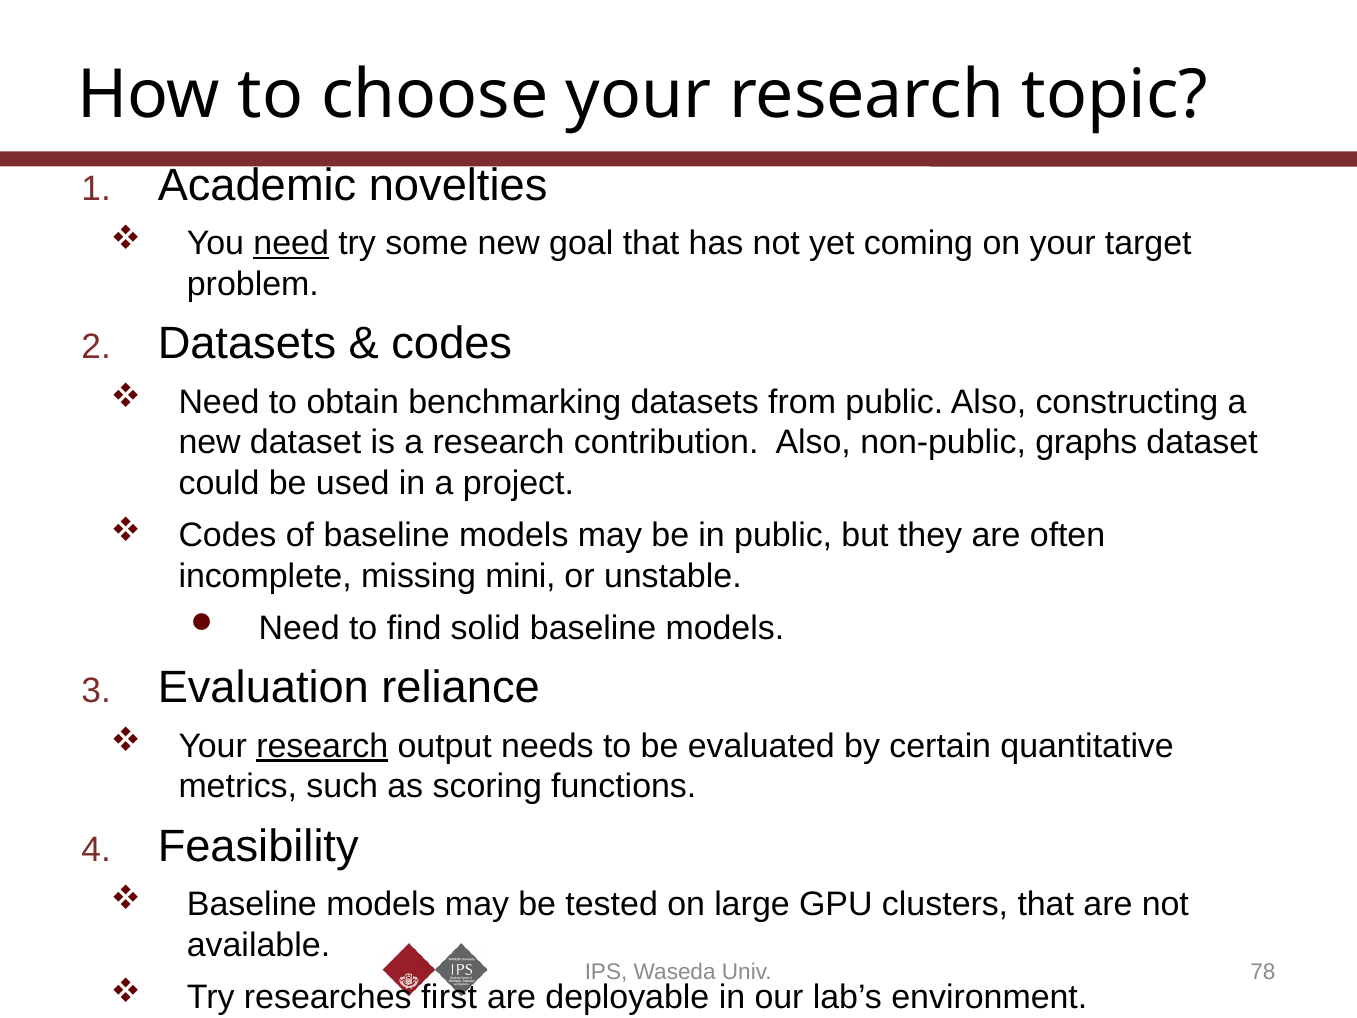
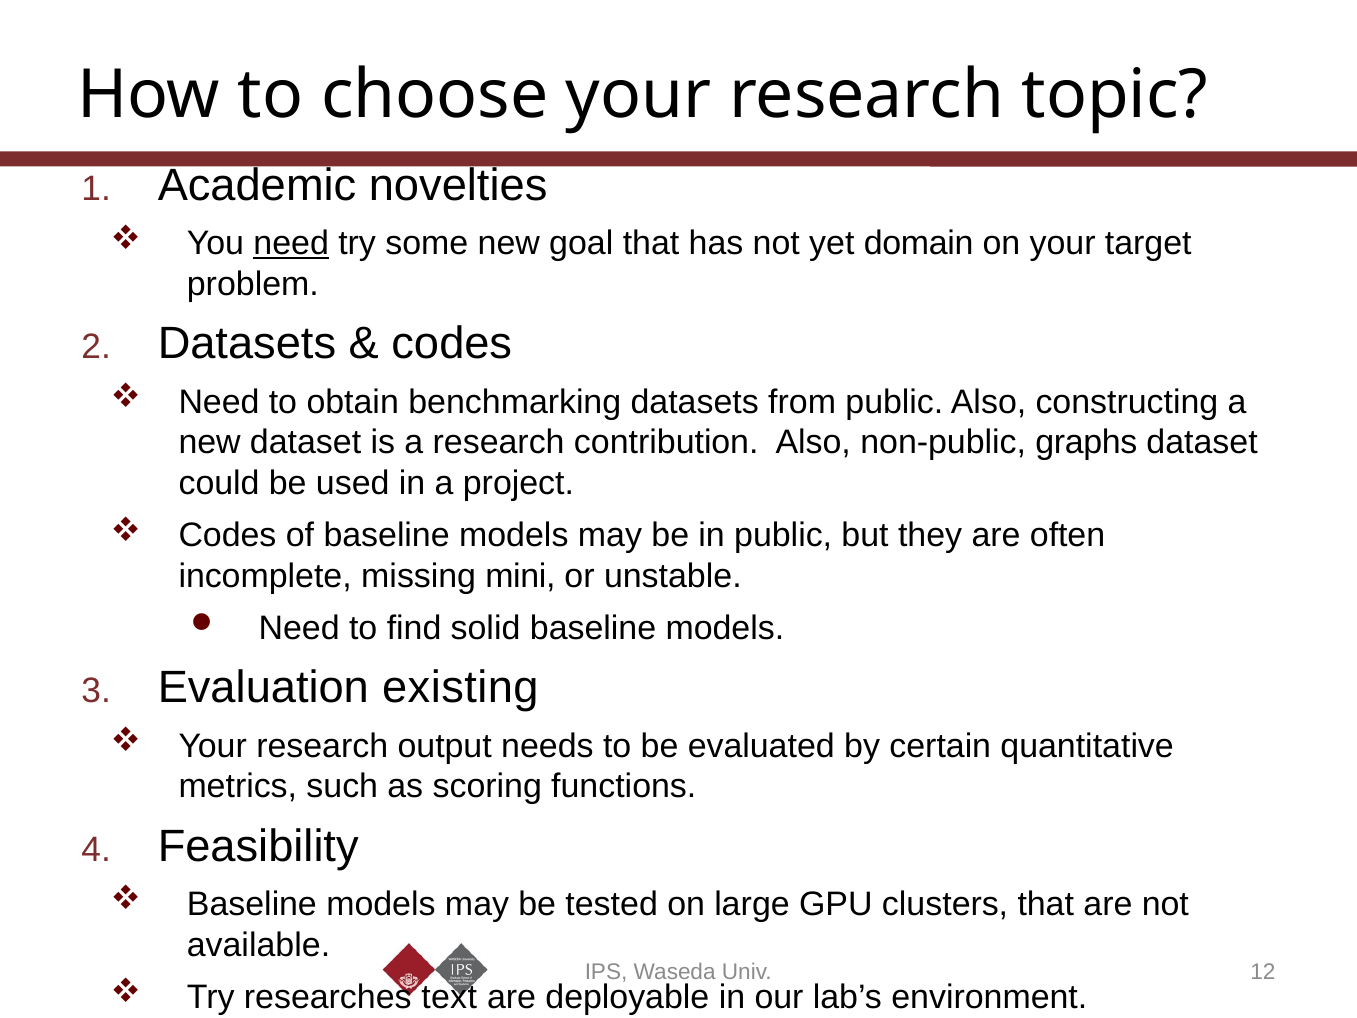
coming: coming -> domain (919, 244)
reliance: reliance -> existing (460, 688)
research underline: present -> none (322, 746)
78: 78 -> 12 (1263, 972)
first: first -> text (449, 997)
